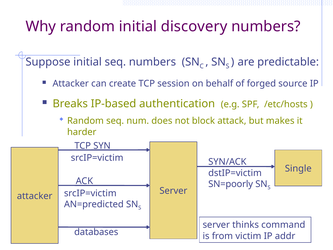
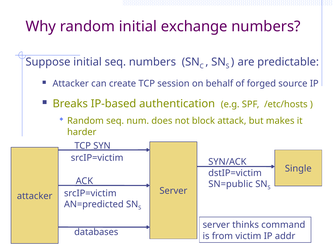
discovery: discovery -> exchange (194, 27)
SN=poorly: SN=poorly -> SN=public (231, 184)
